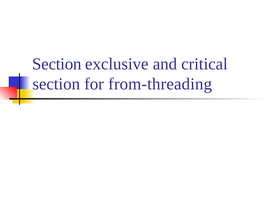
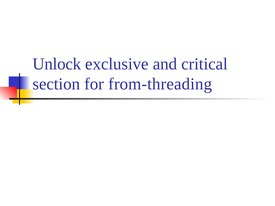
Section: Section -> Unlock (57, 64)
